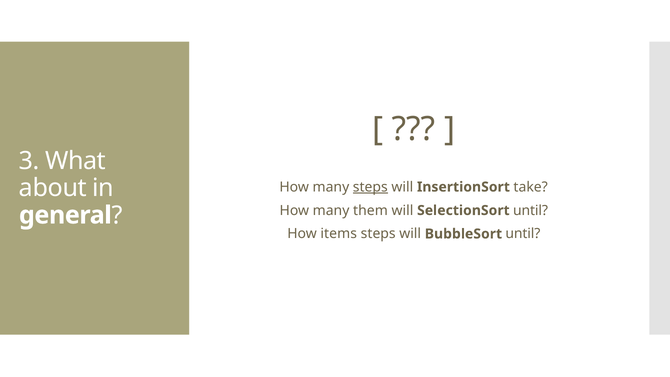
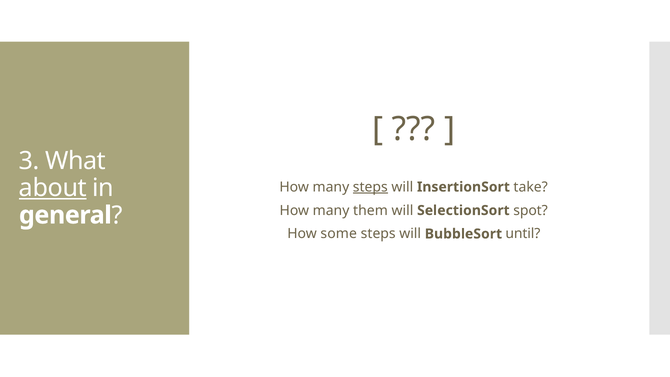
about underline: none -> present (53, 188)
SelectionSort until: until -> spot (531, 210)
items: items -> some (339, 234)
